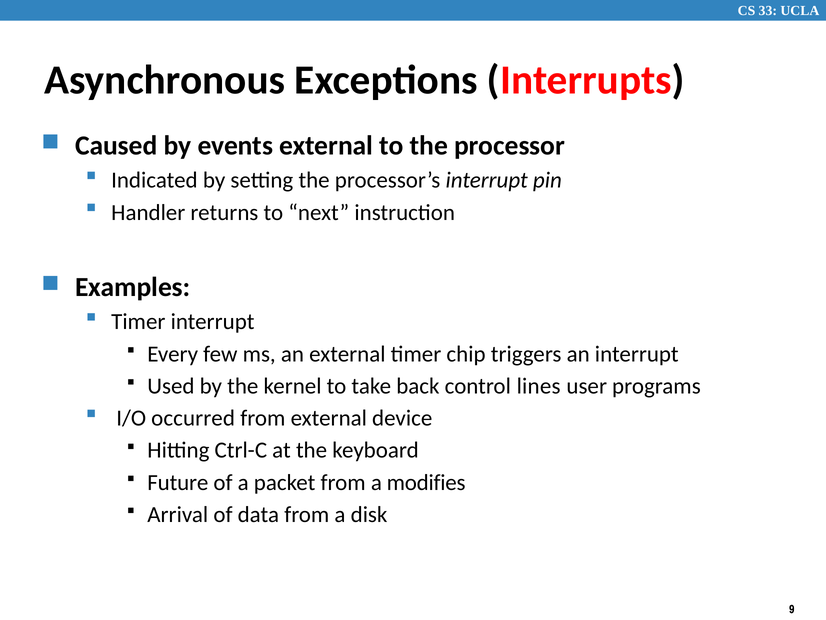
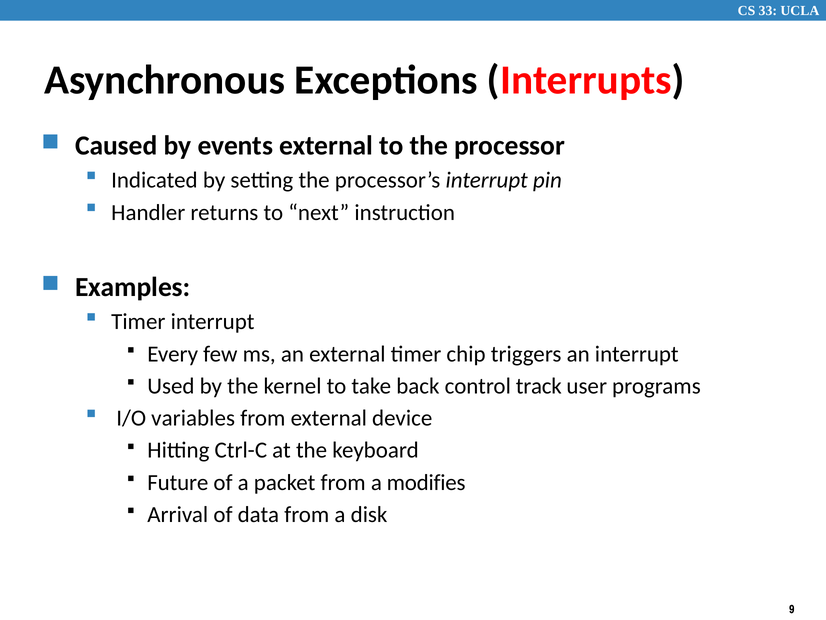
lines: lines -> track (539, 386)
occurred: occurred -> variables (193, 418)
